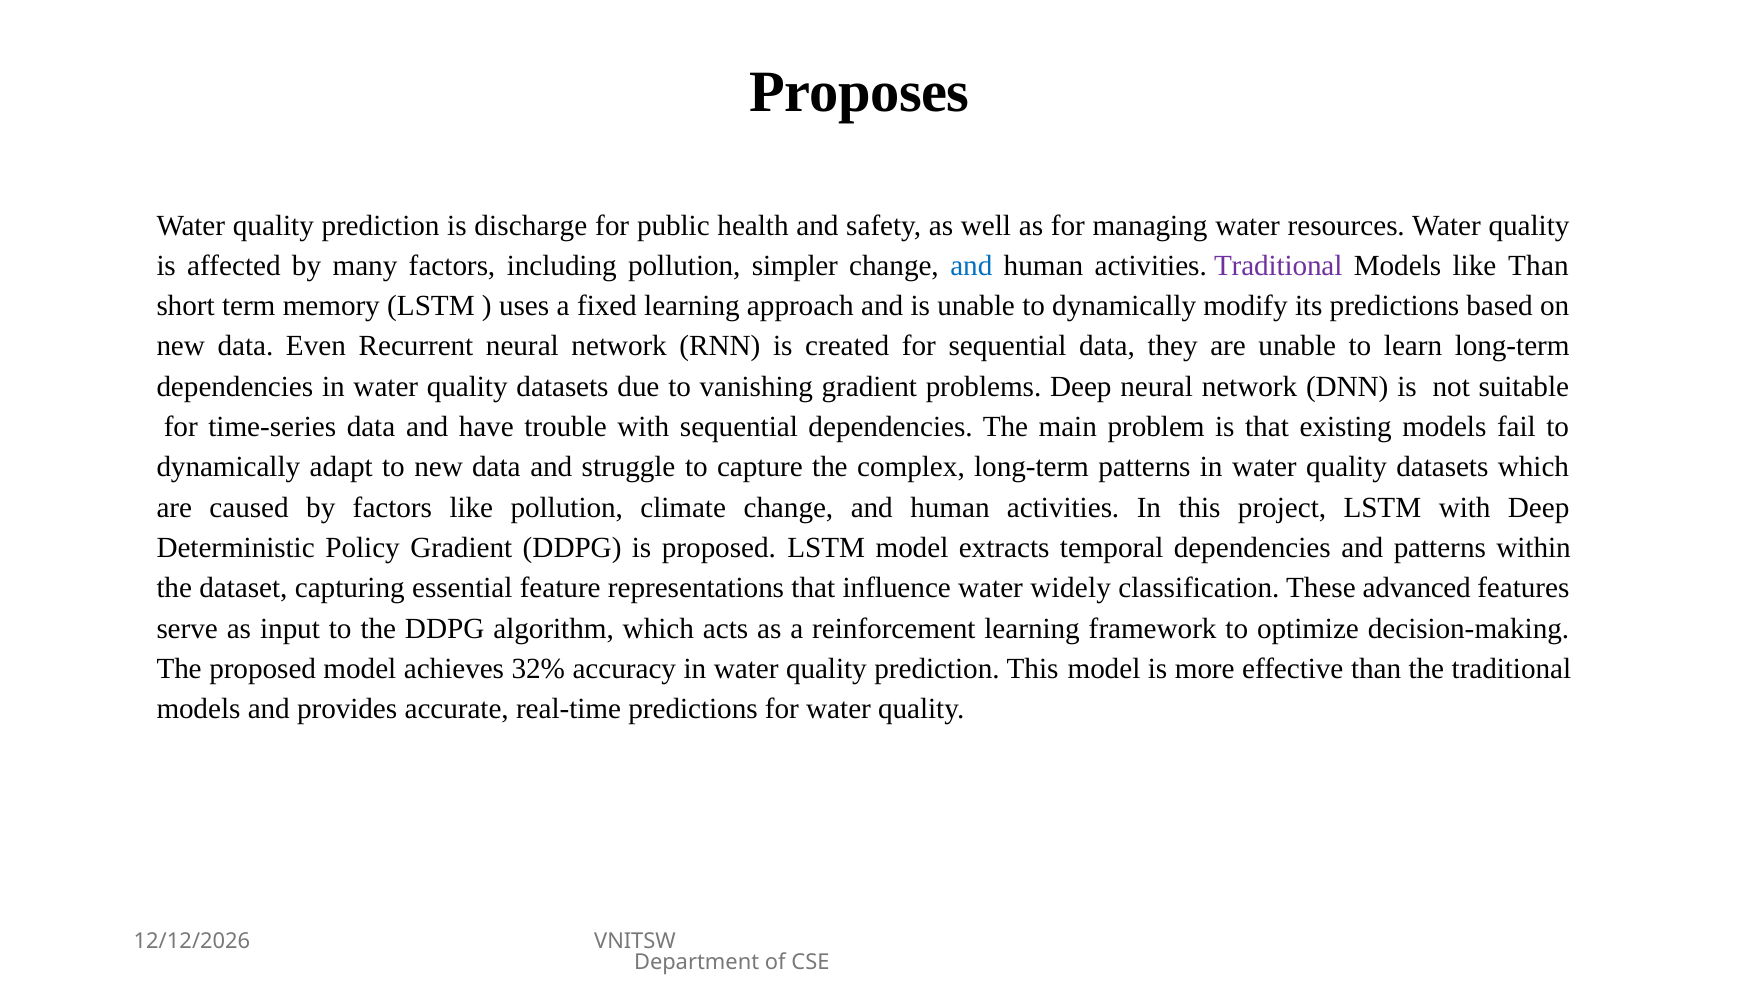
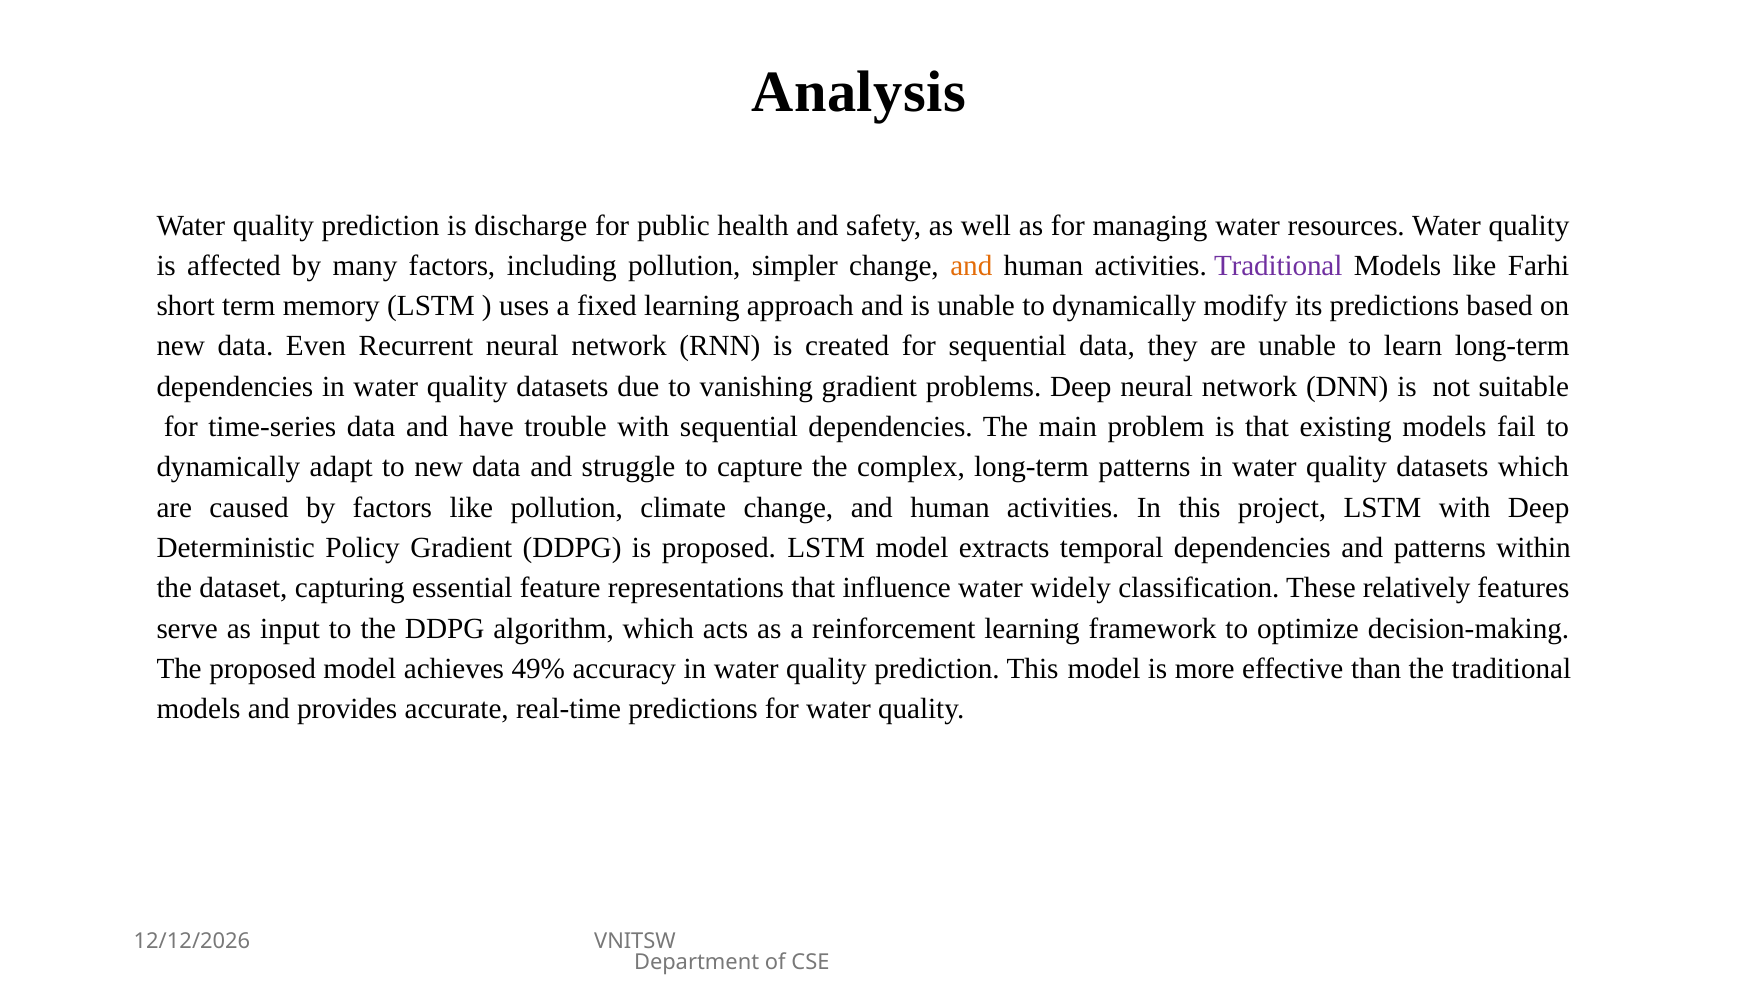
Proposes: Proposes -> Analysis (859, 92)
and colour: blue -> orange (971, 266)
like Than: Than -> Farhi (1539, 266)
advanced: advanced -> relatively (1417, 588)
32%: 32% -> 49% (538, 669)
